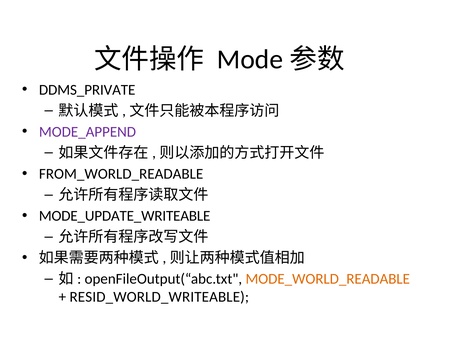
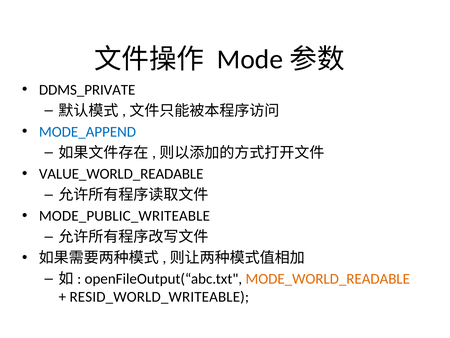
MODE_APPEND colour: purple -> blue (88, 132)
FROM_WORLD_READABLE: FROM_WORLD_READABLE -> VALUE_WORLD_READABLE (121, 174)
MODE_UPDATE_WRITEABLE: MODE_UPDATE_WRITEABLE -> MODE_PUBLIC_WRITEABLE (124, 216)
